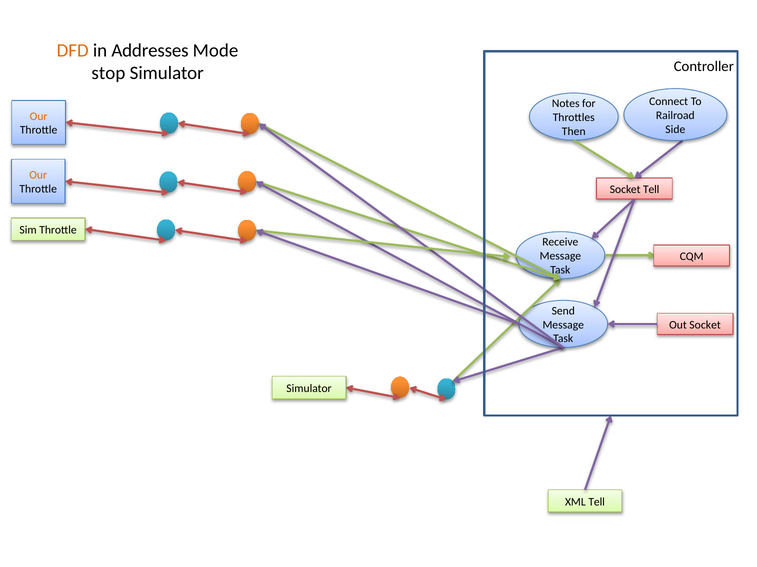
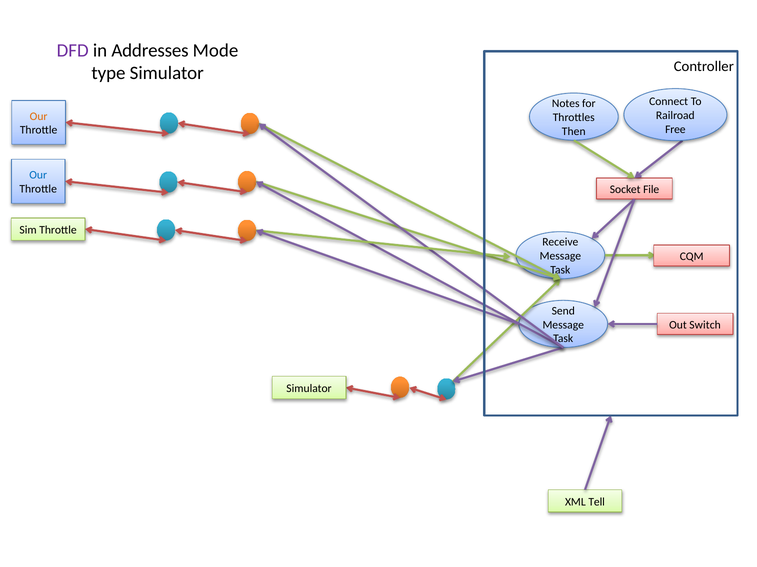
DFD colour: orange -> purple (73, 51)
stop: stop -> type (108, 73)
Side: Side -> Free (675, 129)
Our colour: orange -> blue (38, 175)
Socket Tell: Tell -> File (651, 190)
Out Socket: Socket -> Switch (705, 325)
